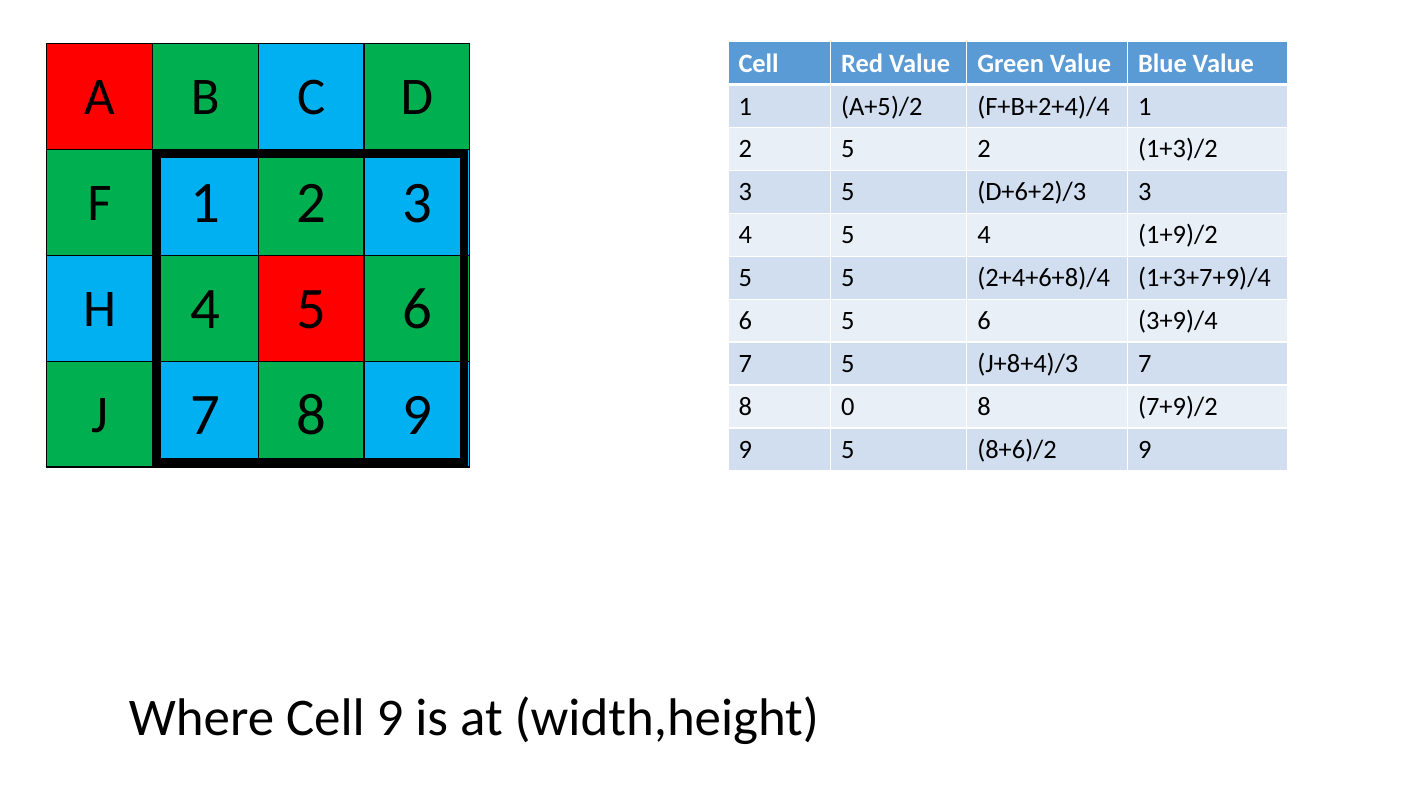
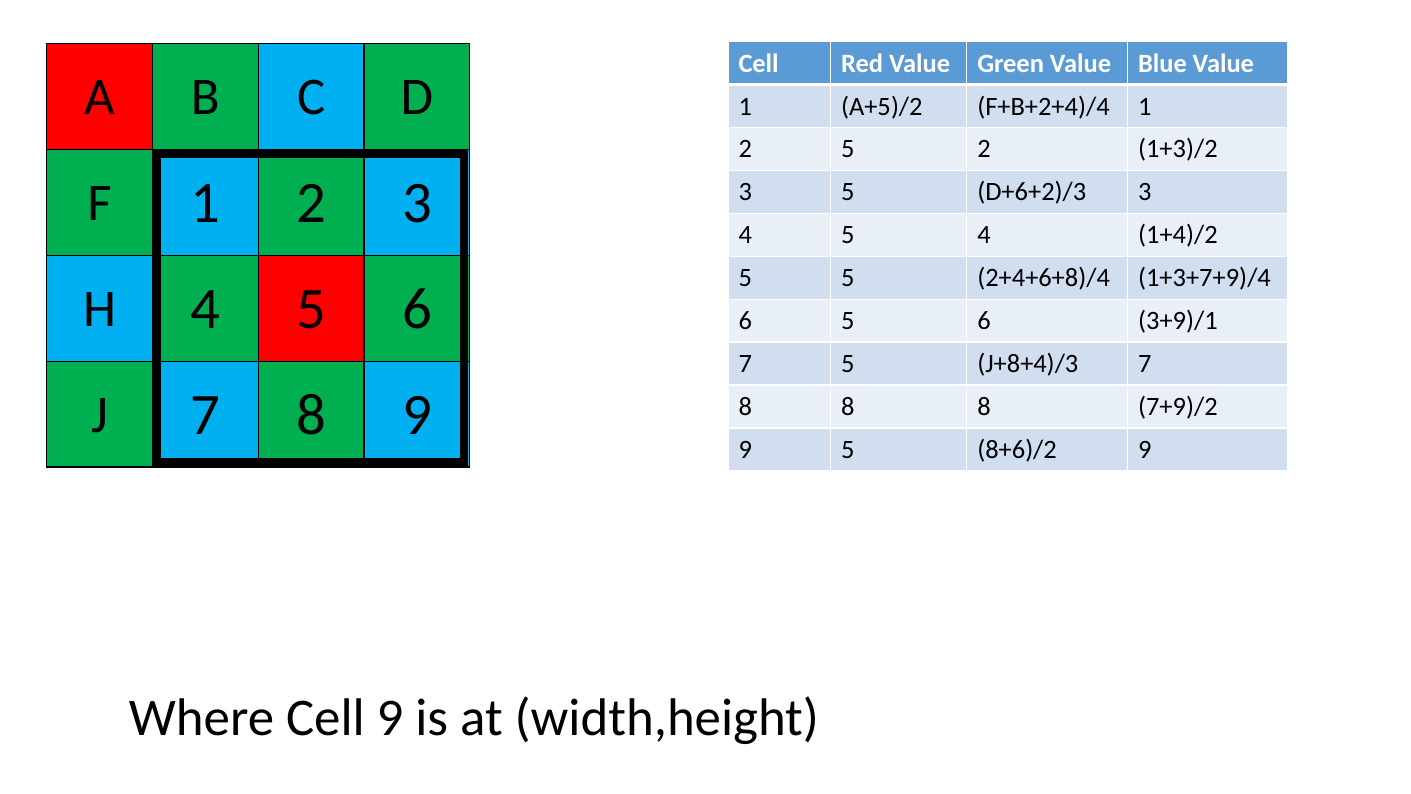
1+9)/2: 1+9)/2 -> 1+4)/2 (1178, 235)
3+9)/4: 3+9)/4 -> 3+9)/1 (1178, 321)
0: 0 -> 8 (848, 407)
